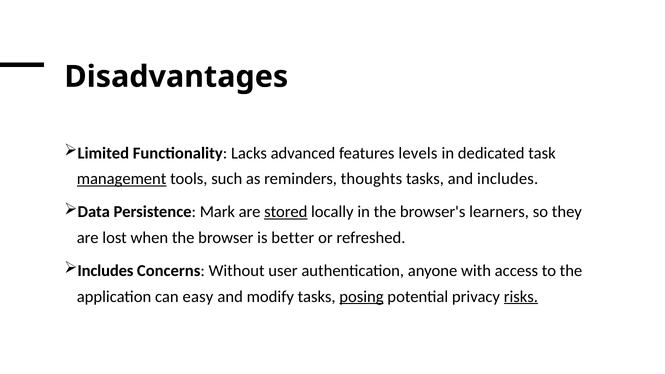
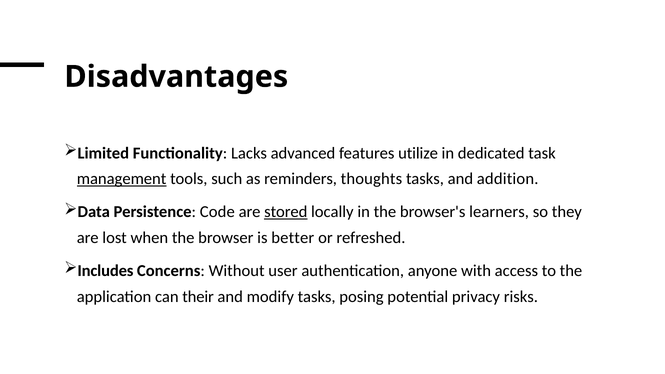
levels: levels -> utilize (418, 153)
and includes: includes -> addition (508, 179)
Mark: Mark -> Code (217, 212)
easy: easy -> their (198, 297)
posing underline: present -> none (361, 297)
risks underline: present -> none (521, 297)
